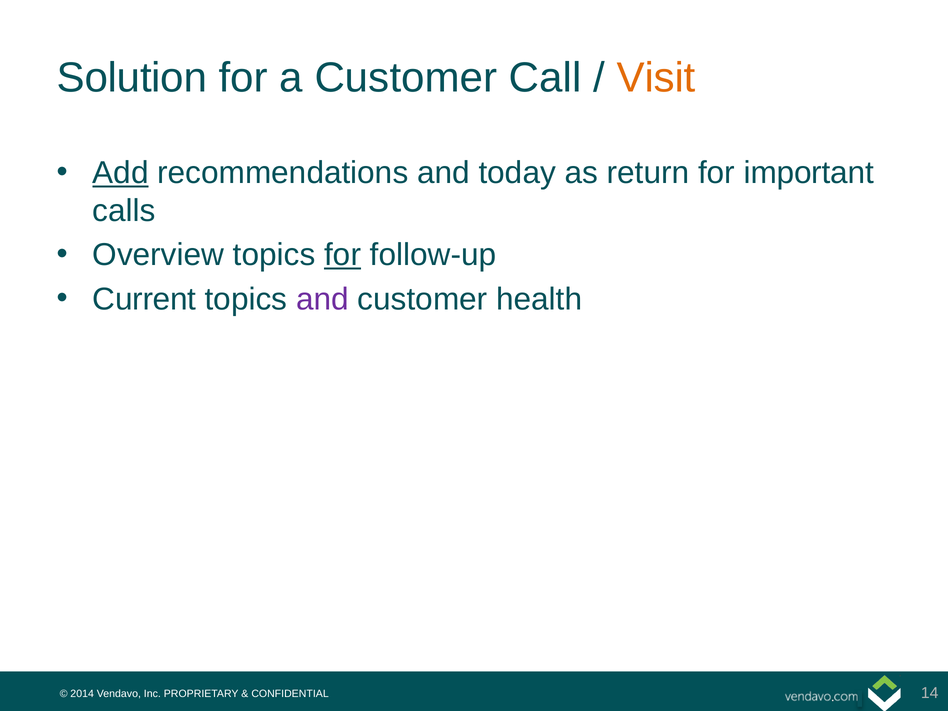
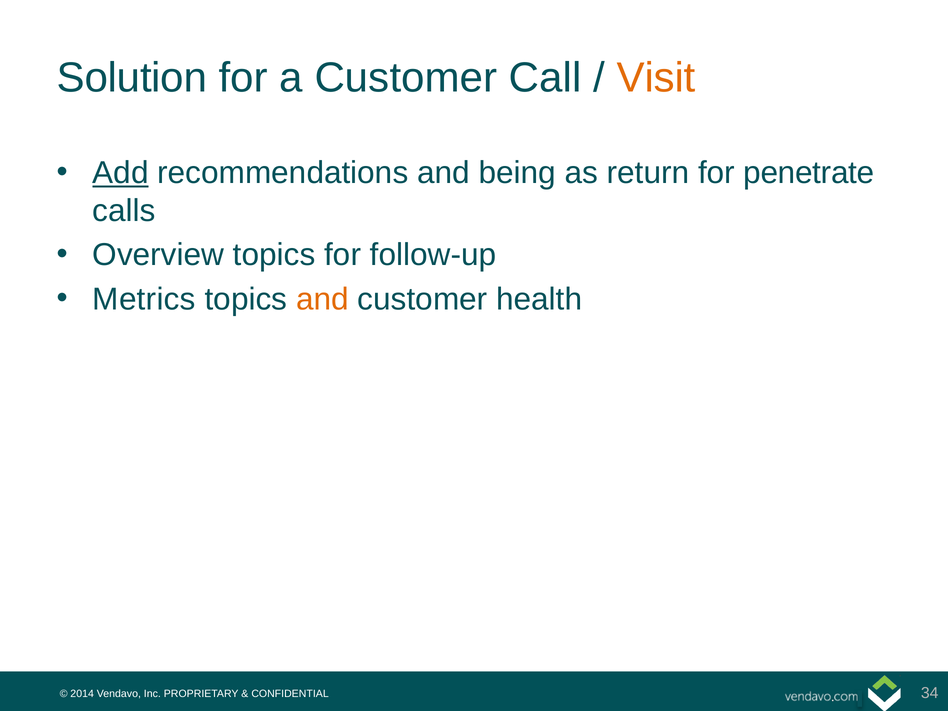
today: today -> being (517, 173)
important: important -> penetrate (809, 173)
for underline: present -> none (343, 255)
Current: Current -> Metrics (144, 299)
and colour: purple -> orange (322, 299)
14: 14 -> 34 (930, 693)
